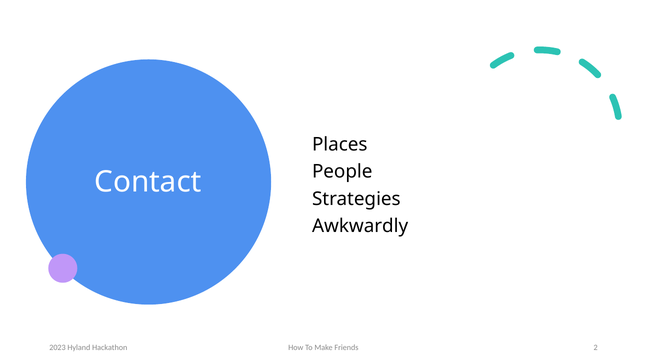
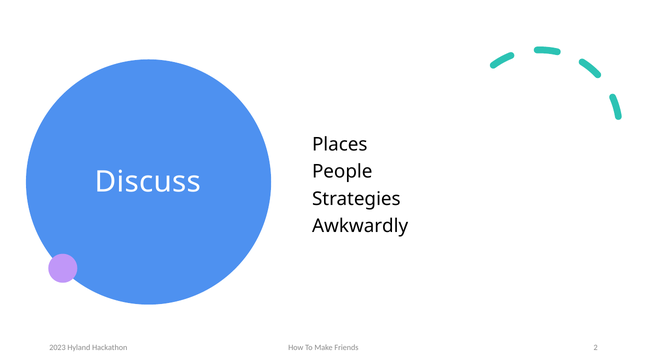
Contact: Contact -> Discuss (148, 182)
